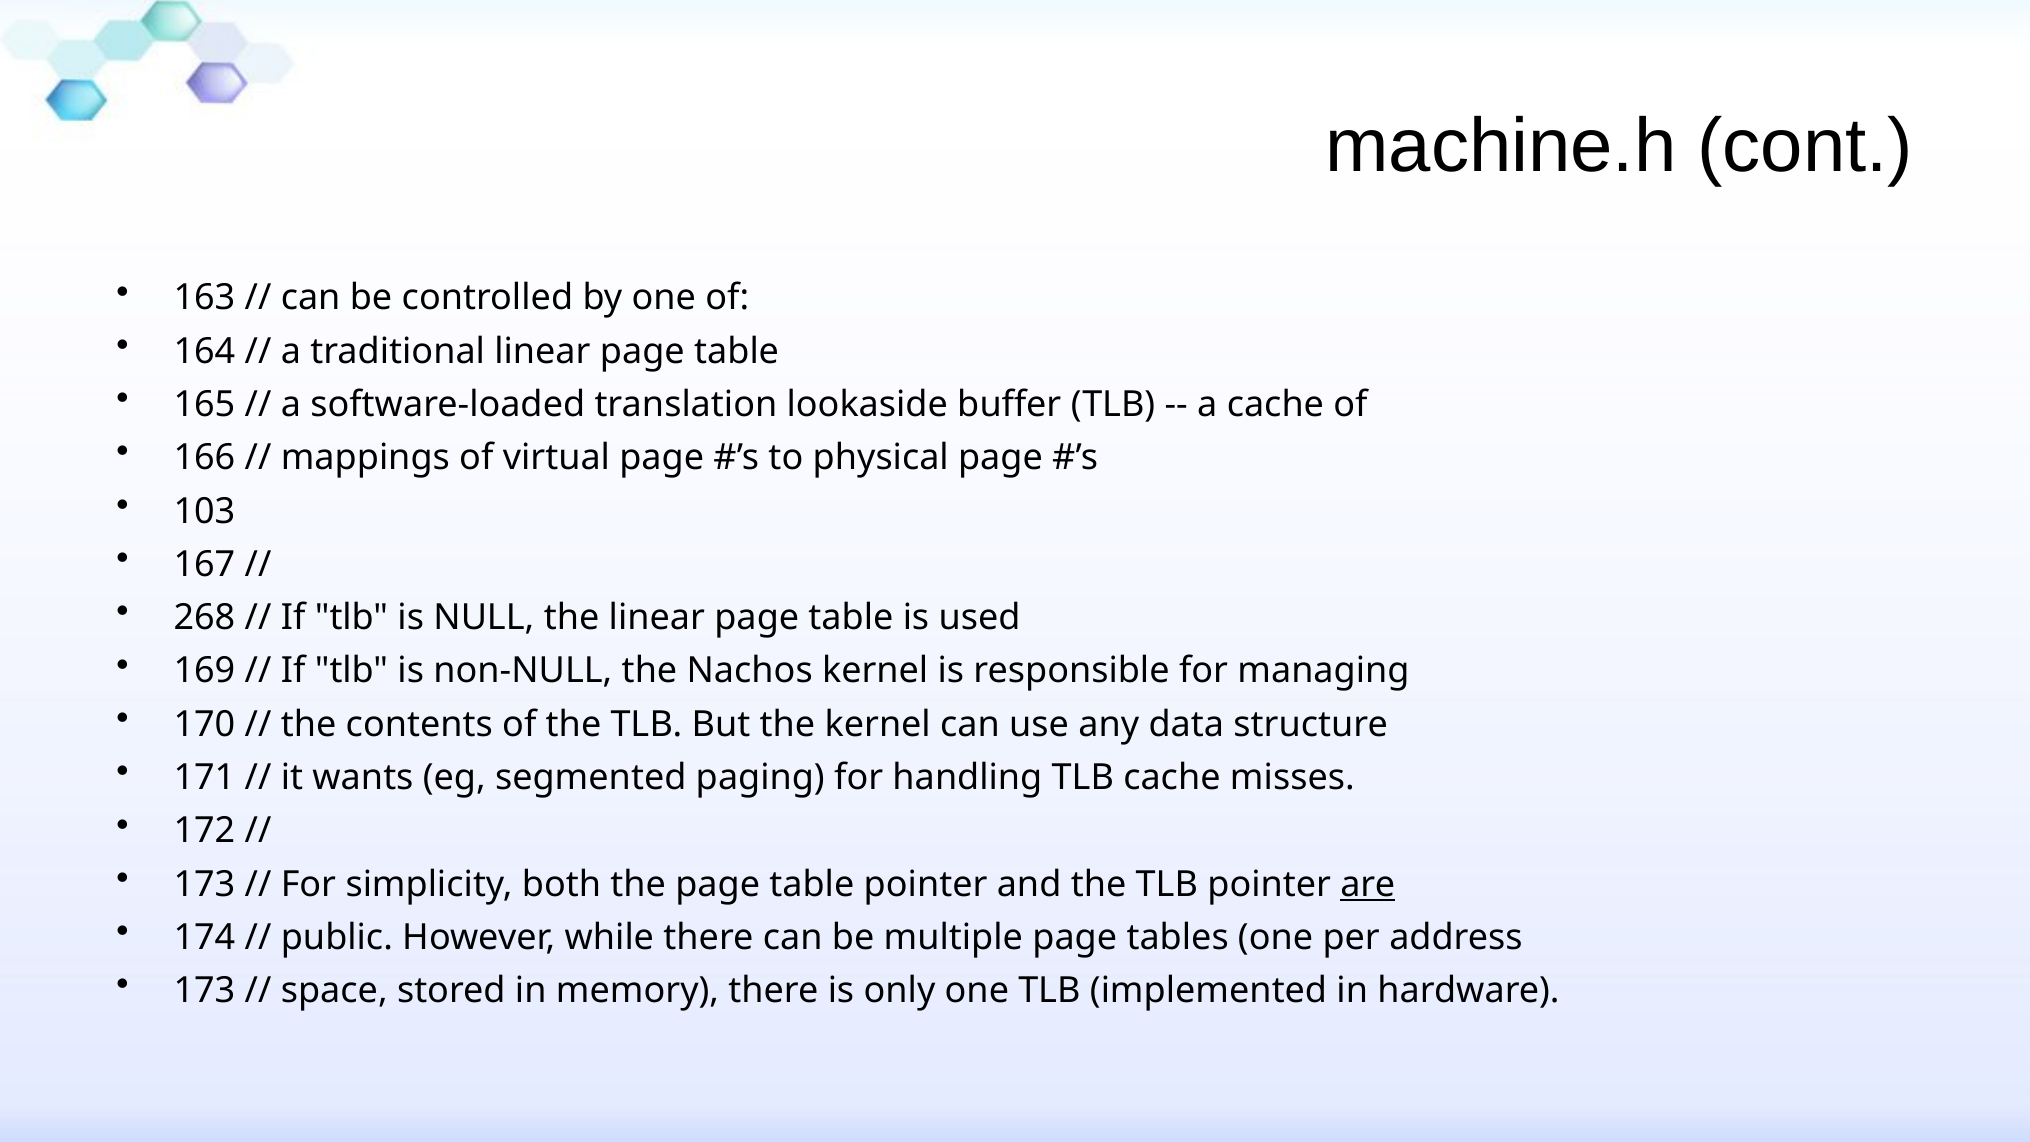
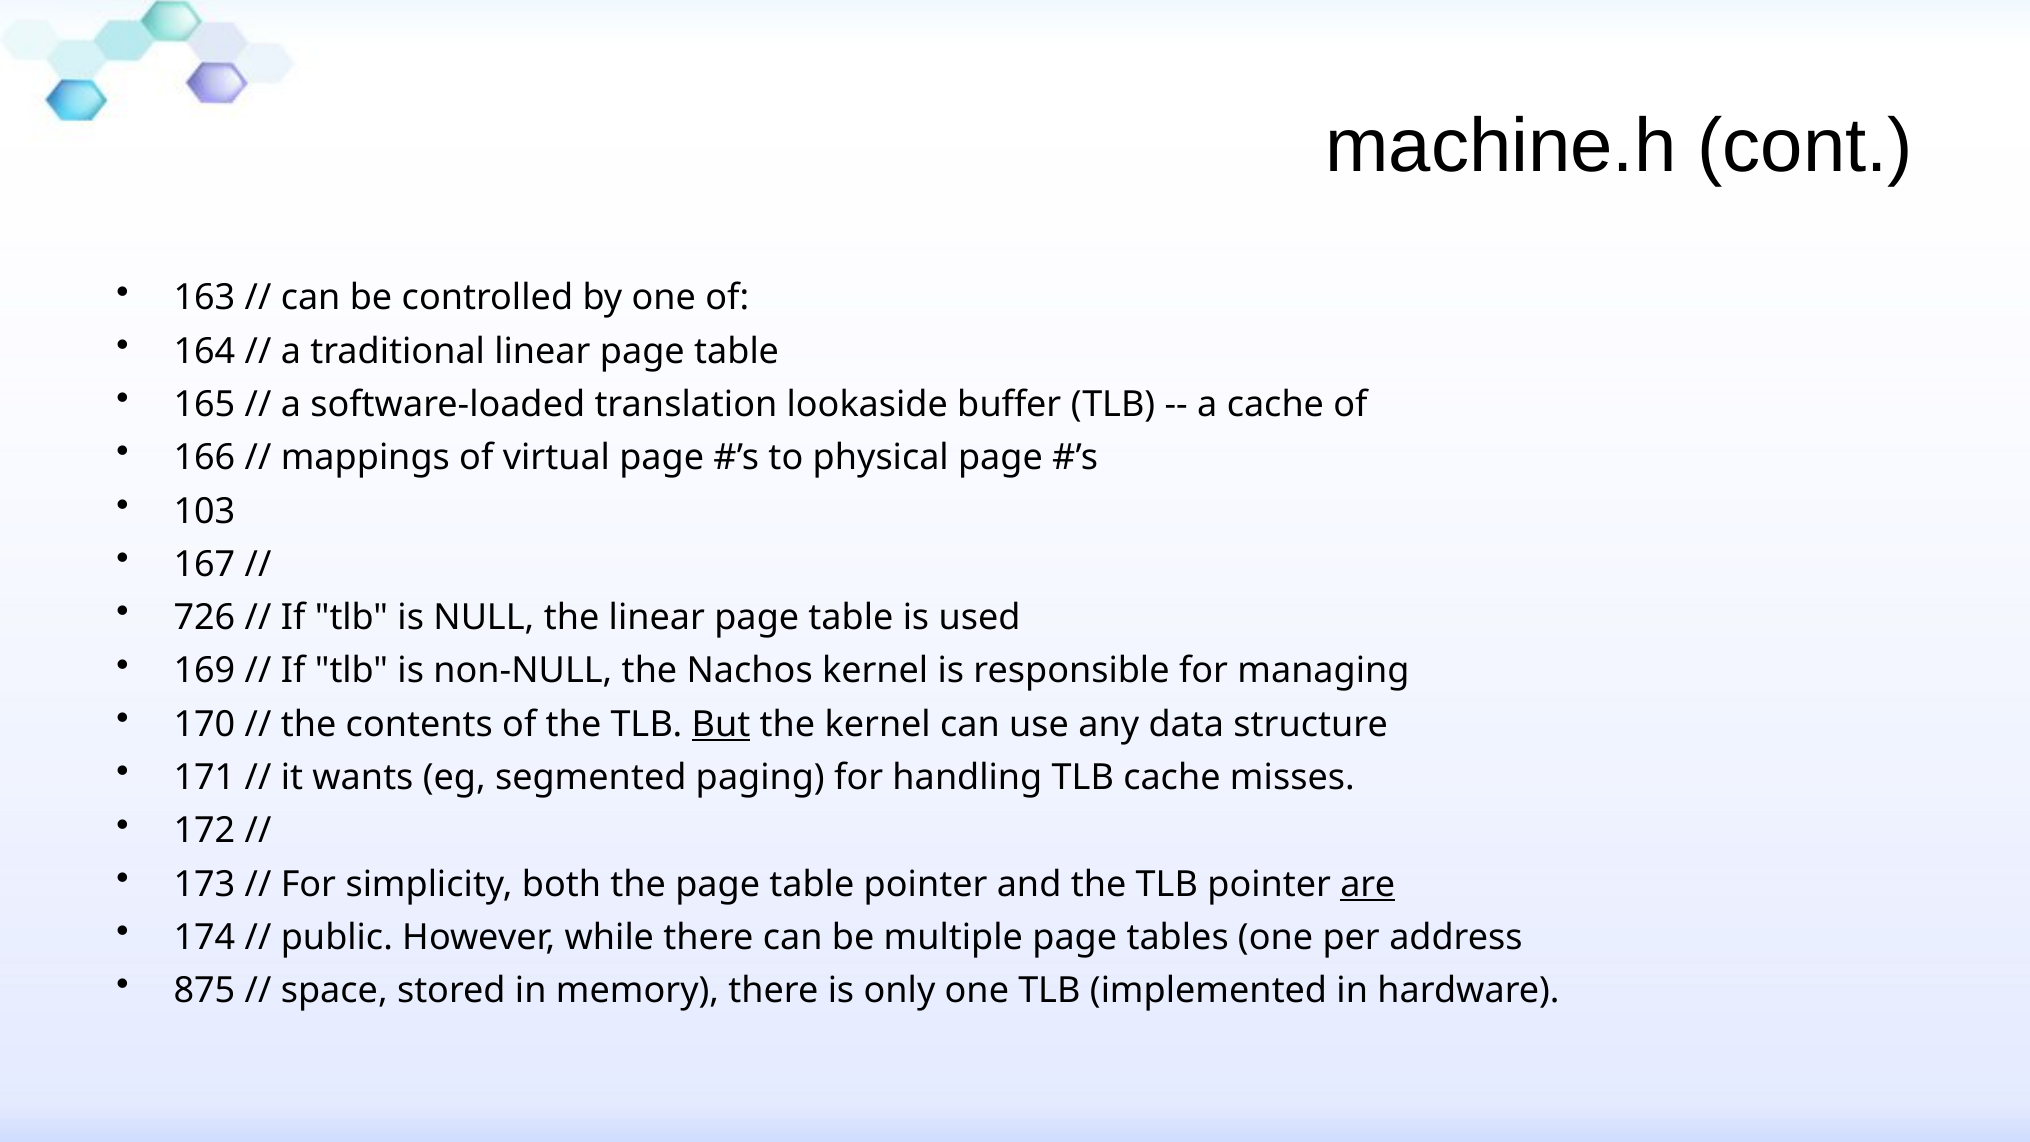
268: 268 -> 726 (204, 618)
But underline: none -> present (721, 724)
173: 173 -> 875 (204, 991)
